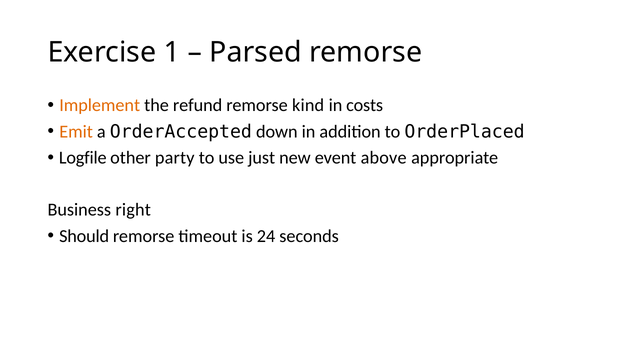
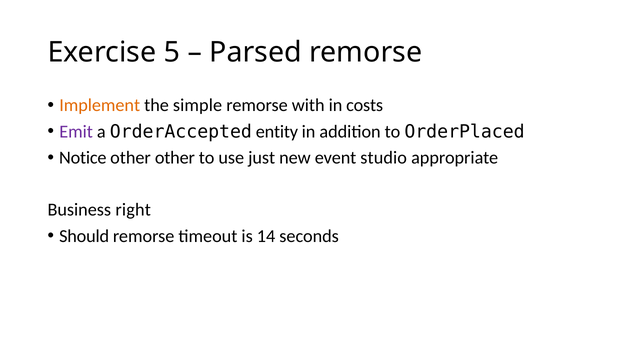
1: 1 -> 5 (172, 52)
refund: refund -> simple (198, 105)
kind: kind -> with (308, 105)
Emit colour: orange -> purple (76, 132)
down: down -> entity (277, 132)
Logfile: Logfile -> Notice (83, 158)
other party: party -> other (175, 158)
above: above -> studio (384, 158)
24: 24 -> 14 (266, 236)
